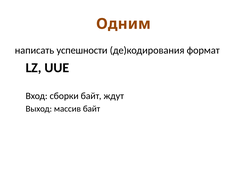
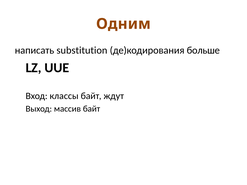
успешности: успешности -> substitution (82, 50)
формат: формат -> больше (203, 50)
сборки: сборки -> классы (64, 96)
